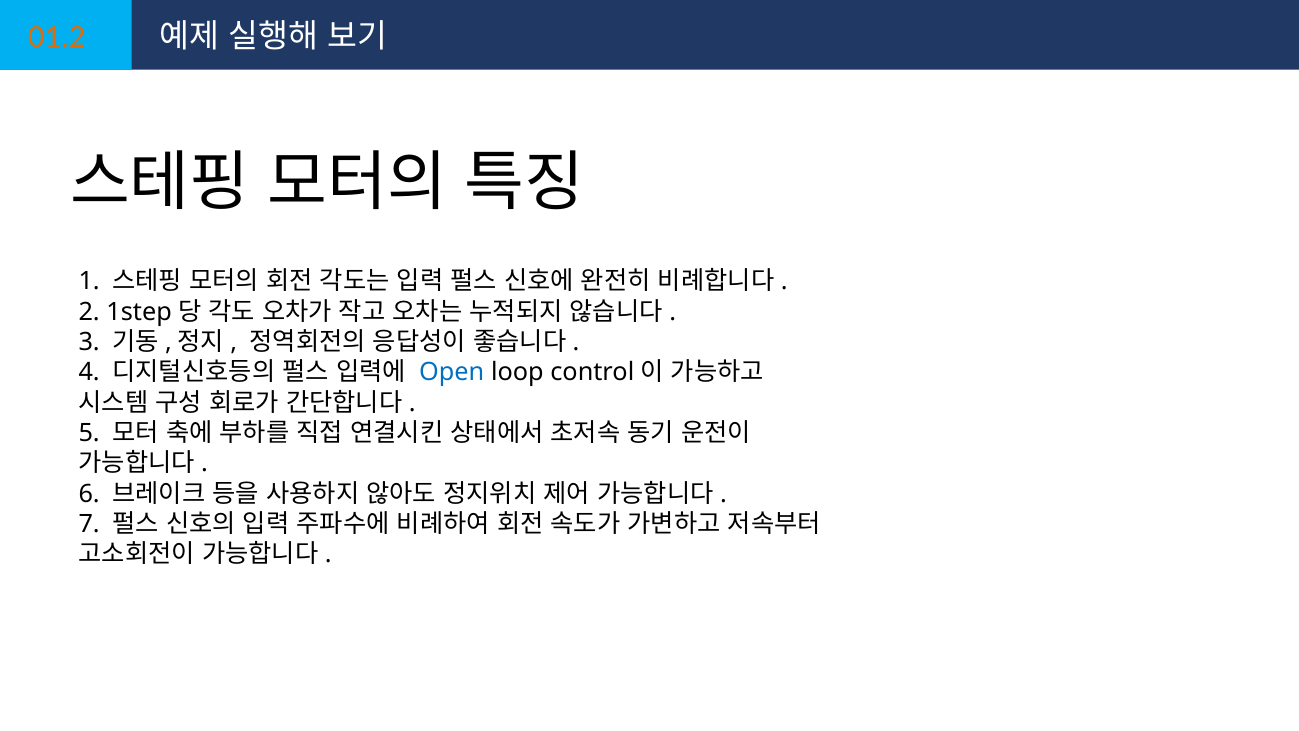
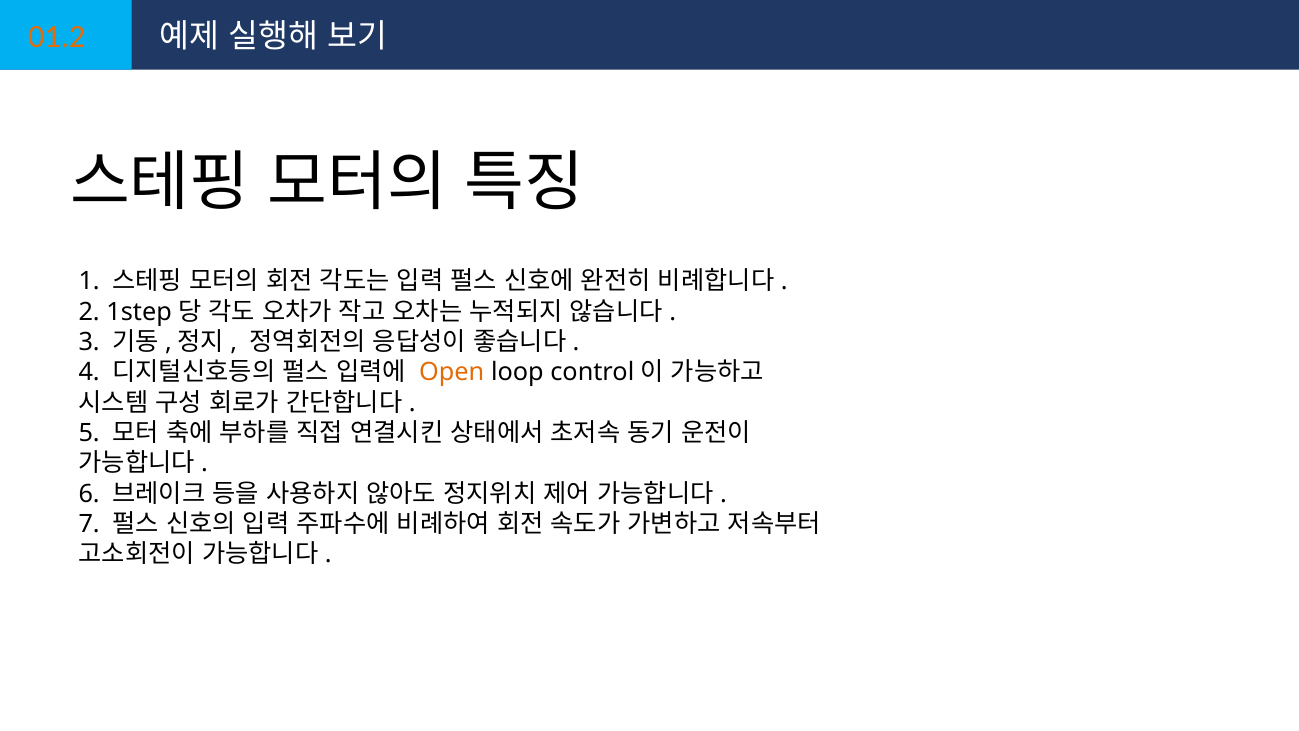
Open colour: blue -> orange (452, 372)
